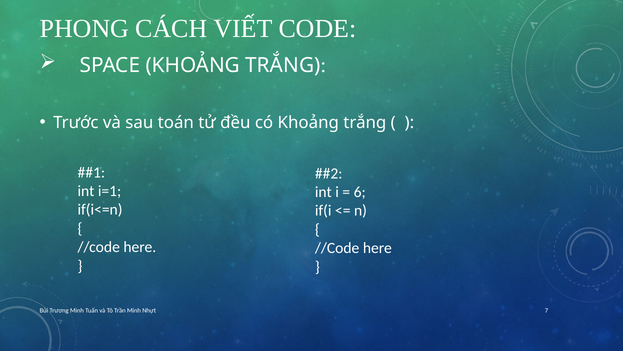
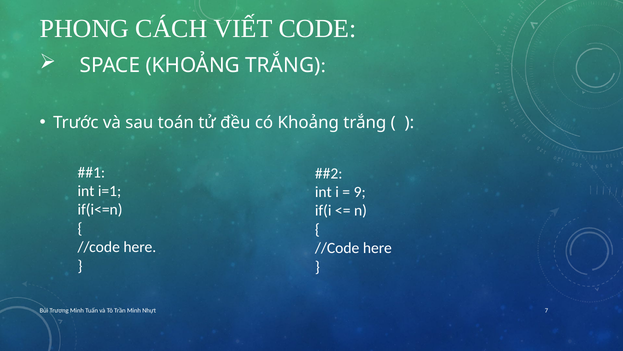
6: 6 -> 9 (360, 192)
